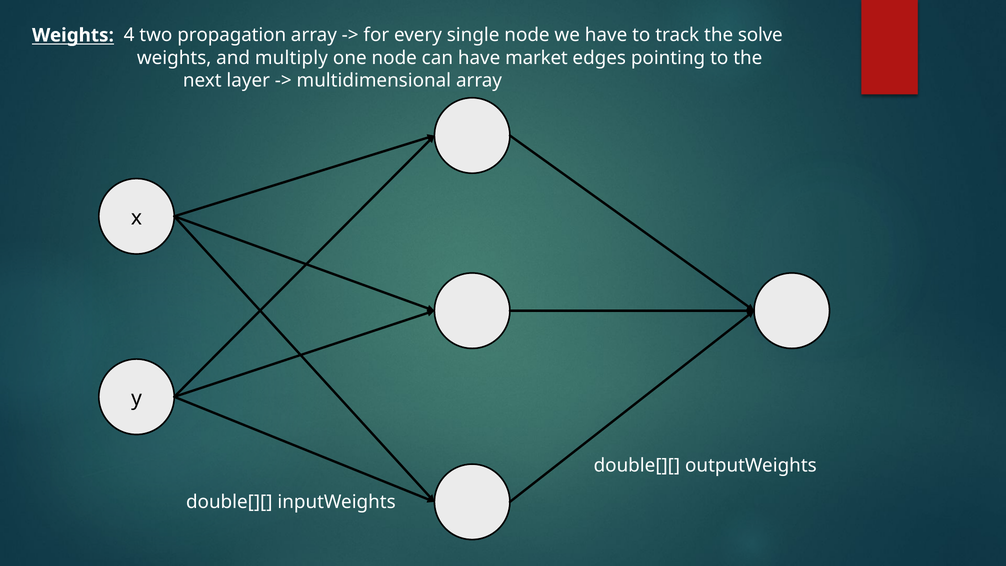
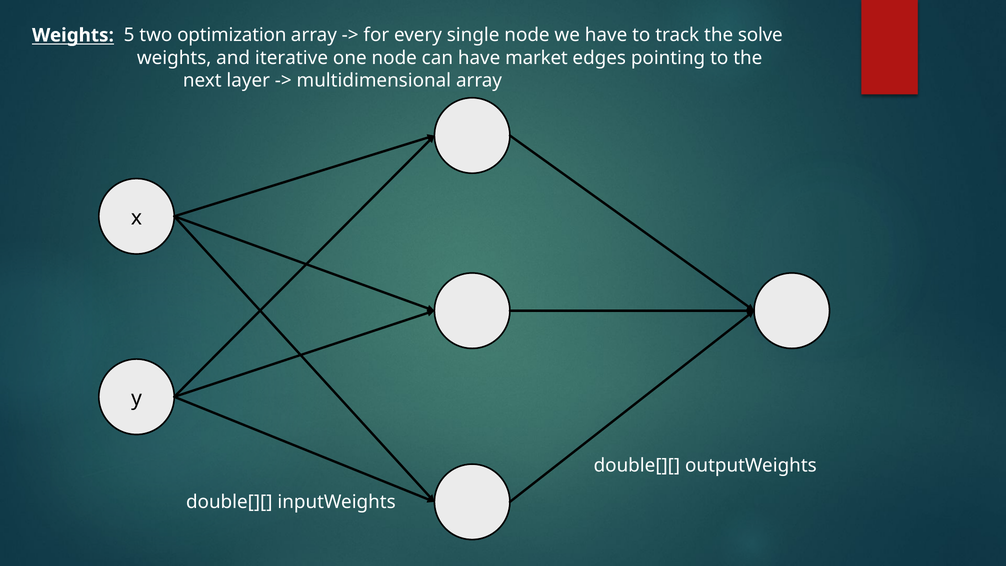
4: 4 -> 5 (129, 35)
propagation: propagation -> optimization (232, 35)
multiply: multiply -> iterative (292, 58)
